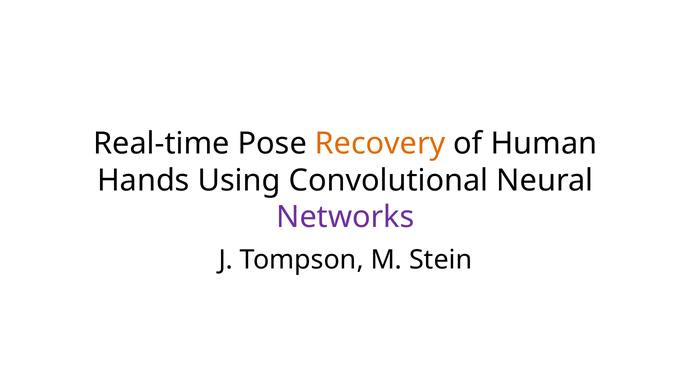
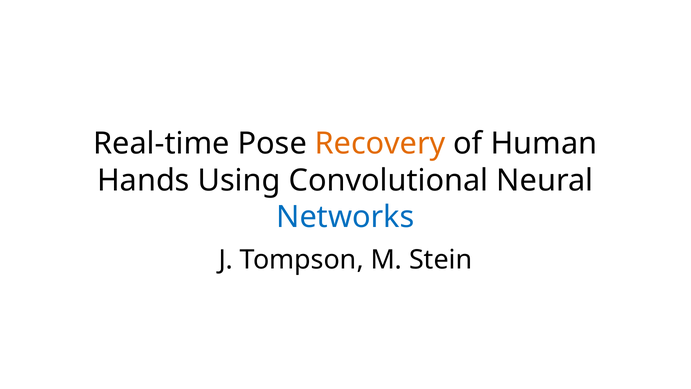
Networks colour: purple -> blue (345, 217)
